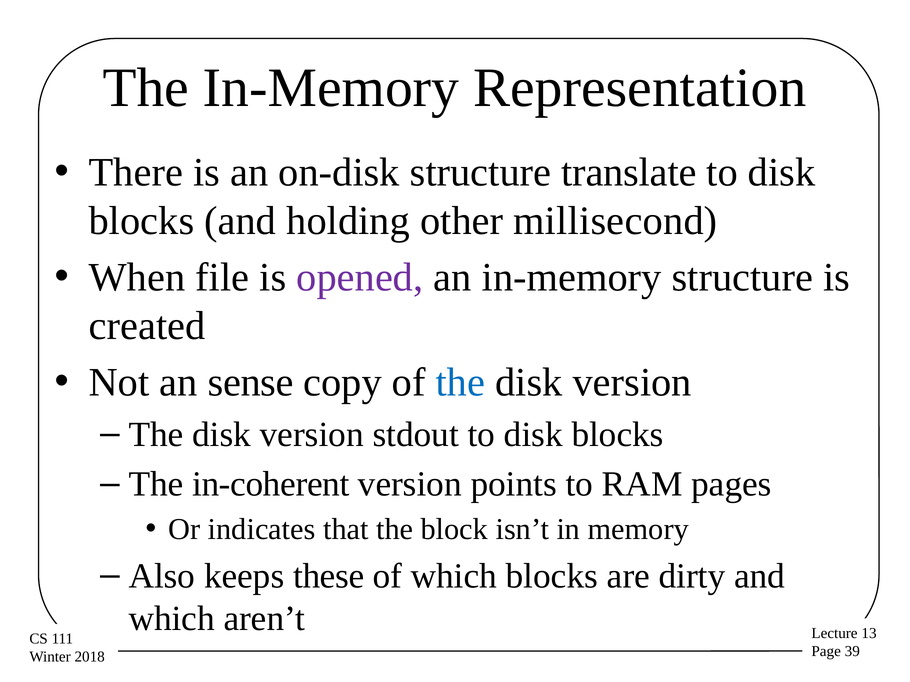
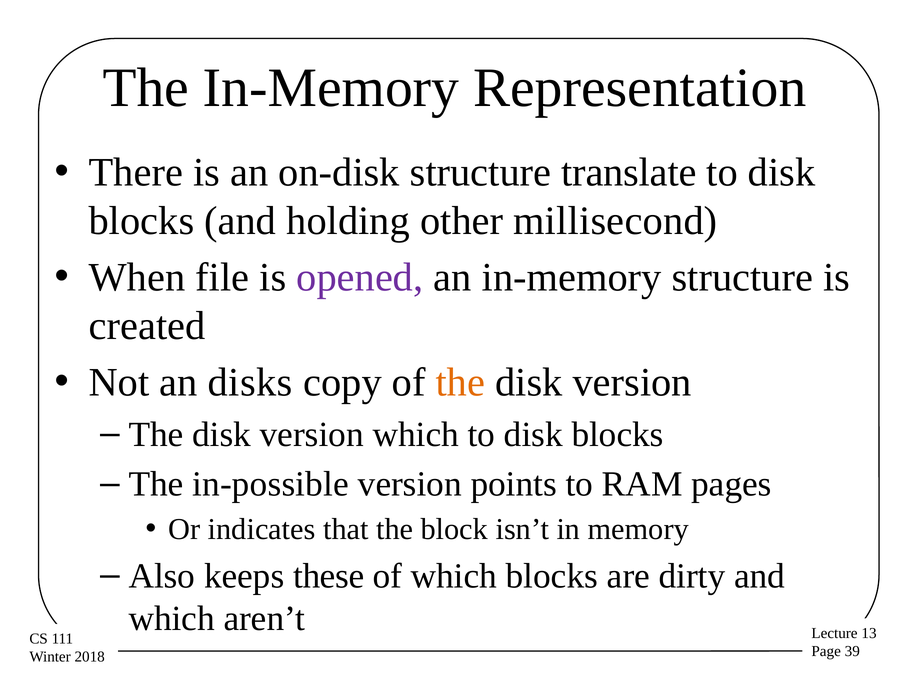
sense: sense -> disks (250, 383)
the colour: blue -> orange (460, 383)
version stdout: stdout -> which (416, 435)
in-coherent: in-coherent -> in-possible (271, 485)
